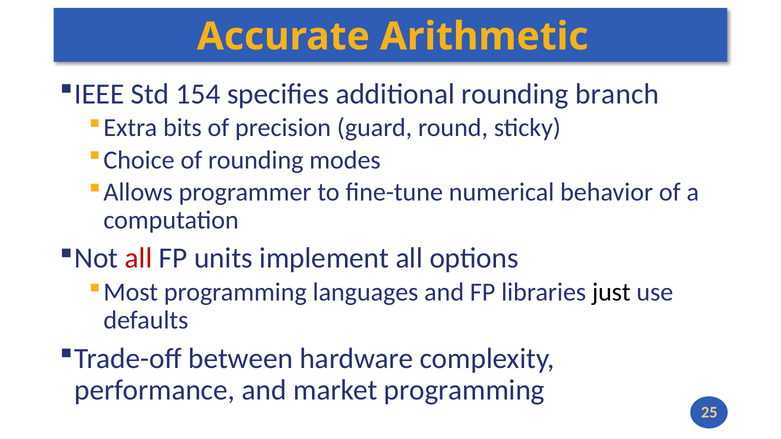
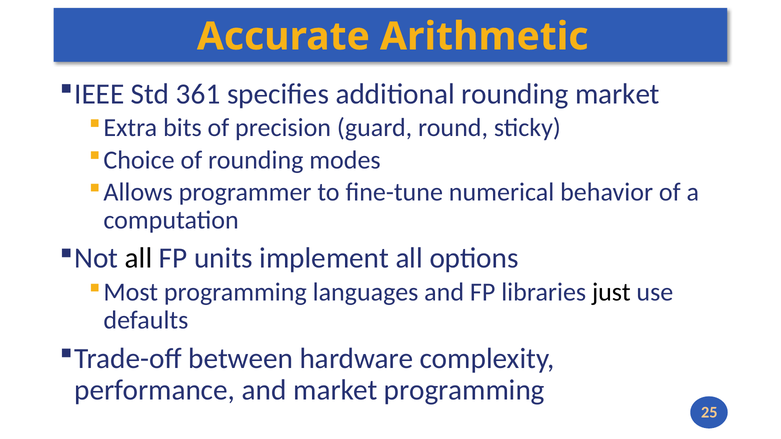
154: 154 -> 361 (198, 94)
rounding branch: branch -> market (617, 94)
all colour: red -> black (139, 259)
